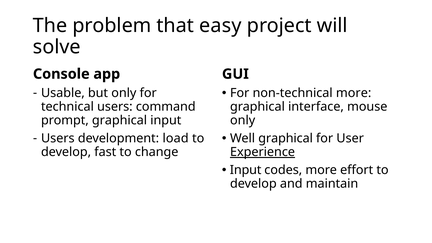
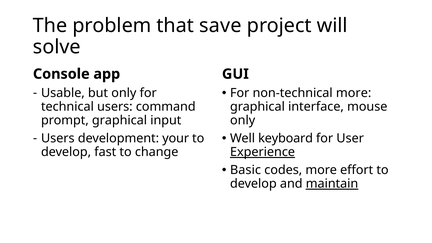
easy: easy -> save (220, 26)
load: load -> your (176, 138)
Well graphical: graphical -> keyboard (286, 138)
Input: Input -> Basic (246, 170)
maintain underline: none -> present (332, 184)
